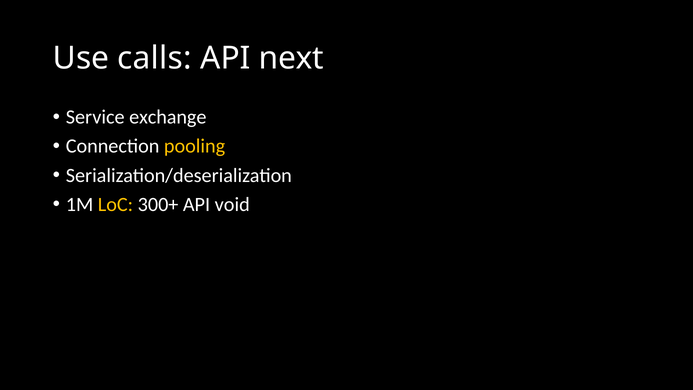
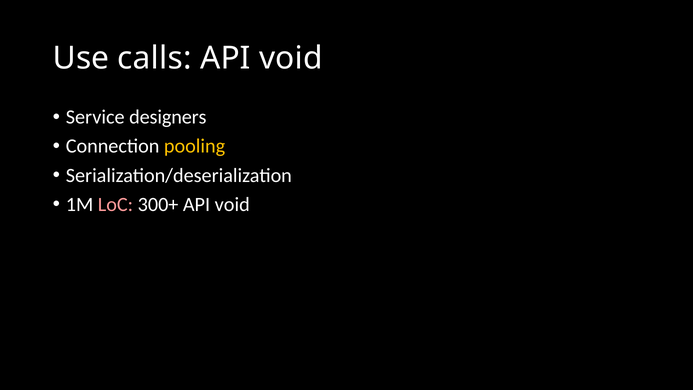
next: next -> void (291, 58)
exchange: exchange -> designers (168, 117)
LoC colour: yellow -> pink (115, 204)
